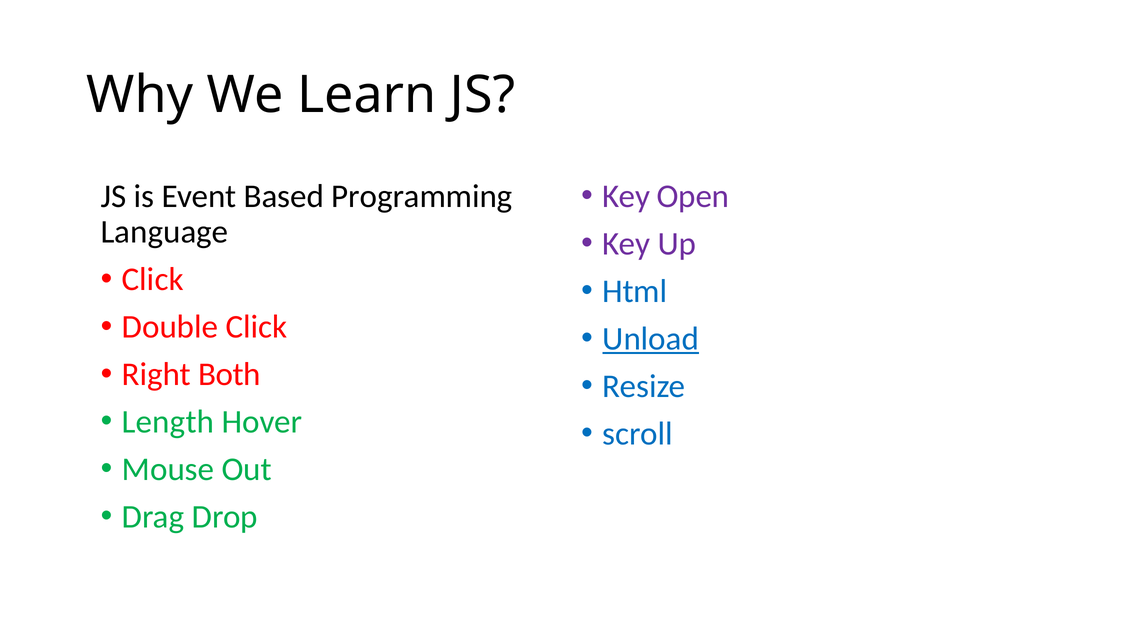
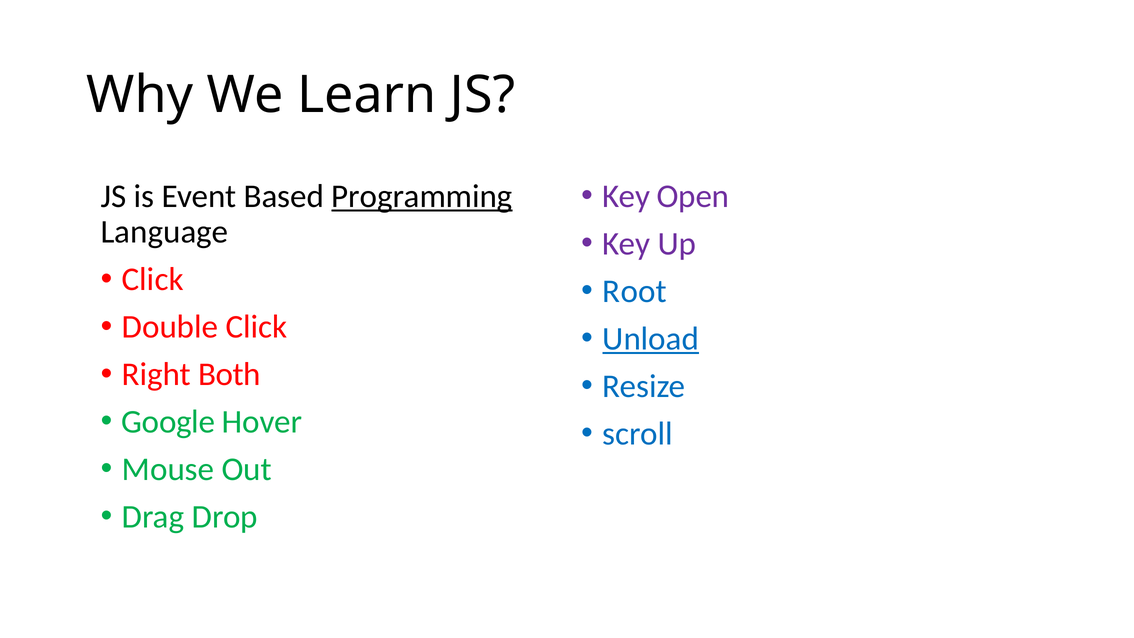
Programming underline: none -> present (422, 196)
Html: Html -> Root (635, 291)
Length: Length -> Google (168, 422)
